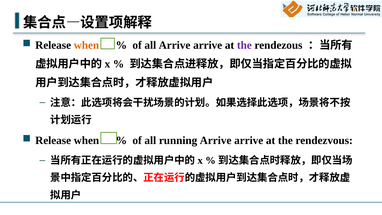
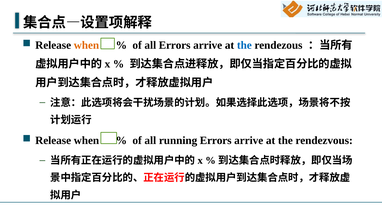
all Arrive: Arrive -> Errors (175, 45)
the colour: purple -> blue (244, 45)
running Arrive: Arrive -> Errors (216, 140)
